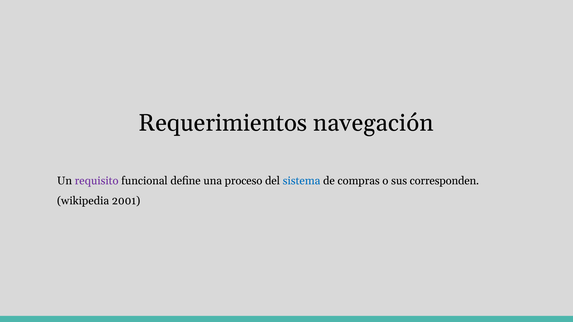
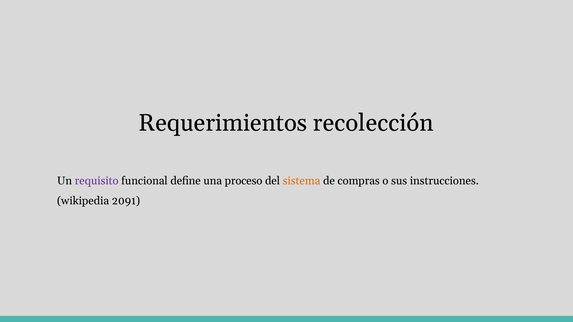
navegación: navegación -> recolección (373, 123)
sistema colour: blue -> orange (302, 181)
corresponden: corresponden -> instrucciones (444, 181)
2001: 2001 -> 2091 (126, 201)
